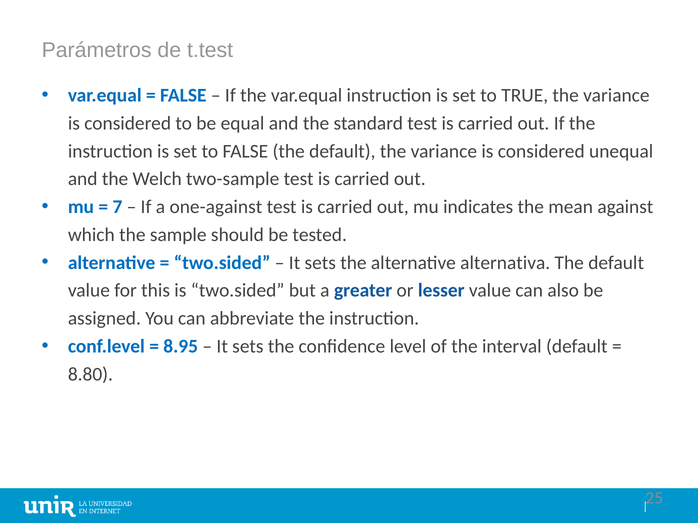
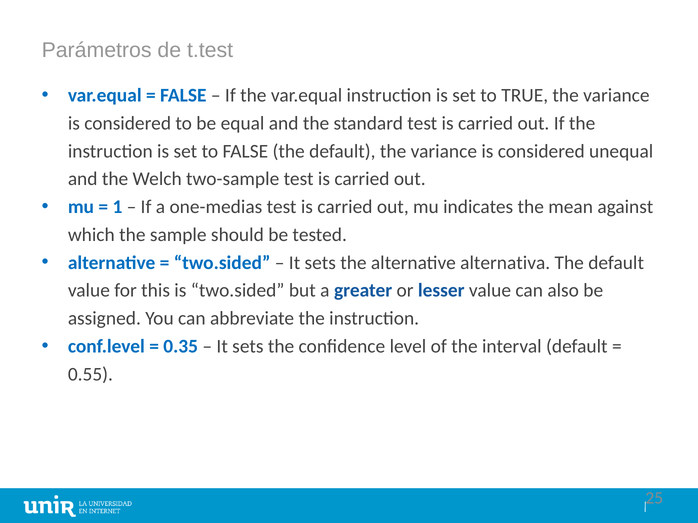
7: 7 -> 1 (117, 207)
one-against: one-against -> one-medias (216, 207)
8.95: 8.95 -> 0.35 (181, 347)
8.80: 8.80 -> 0.55 (90, 375)
